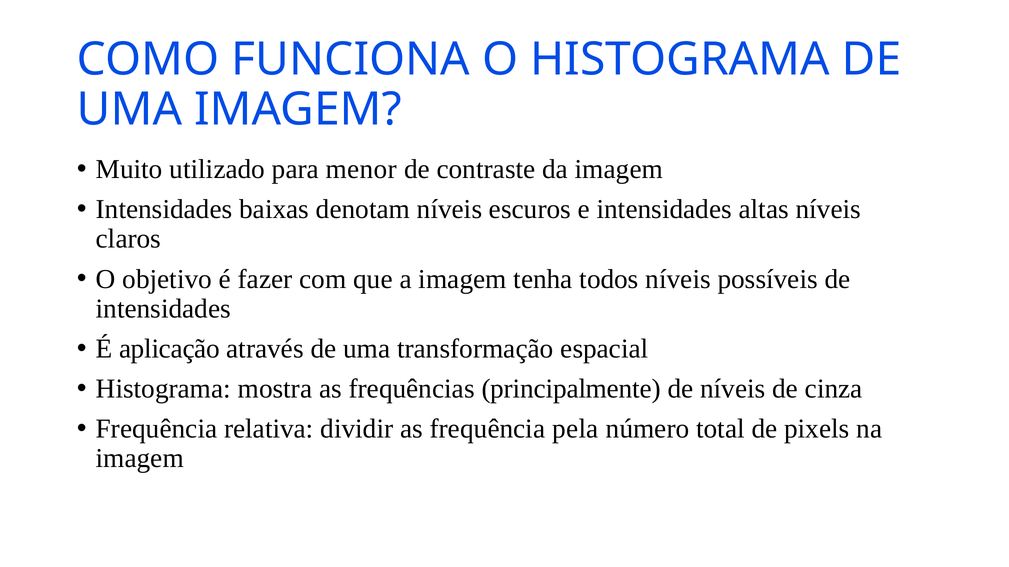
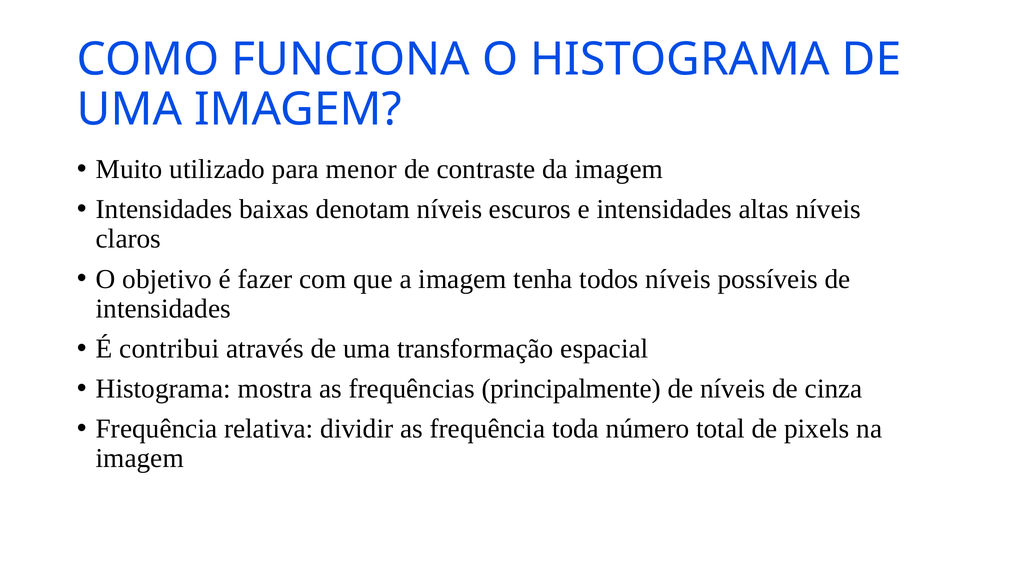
aplicação: aplicação -> contribui (169, 349)
pela: pela -> toda (576, 429)
